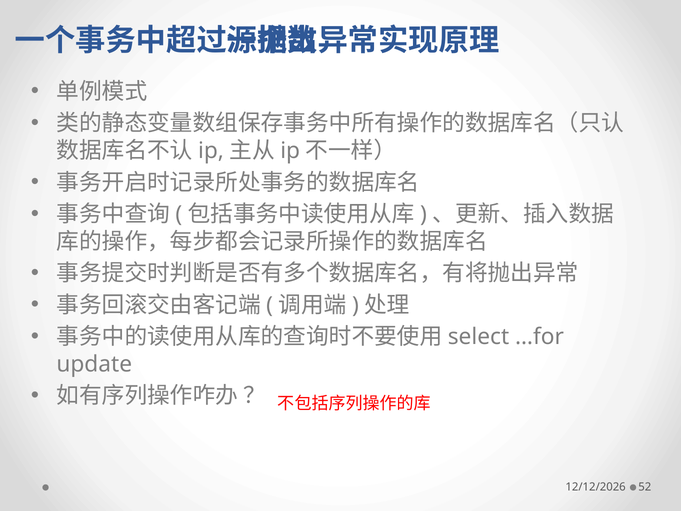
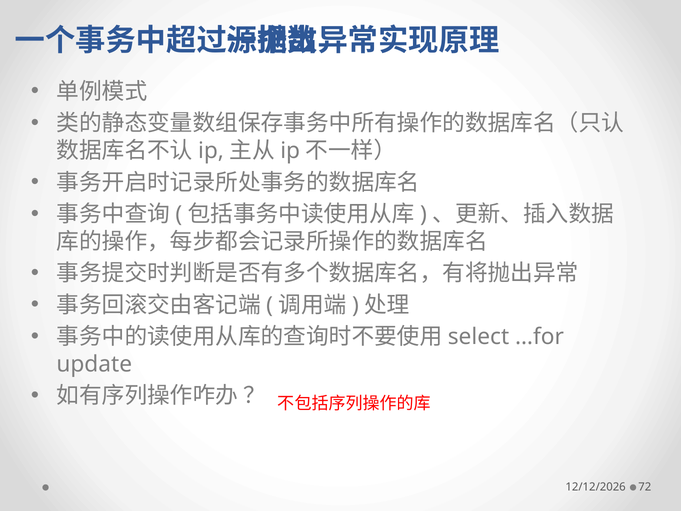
52: 52 -> 72 (645, 487)
